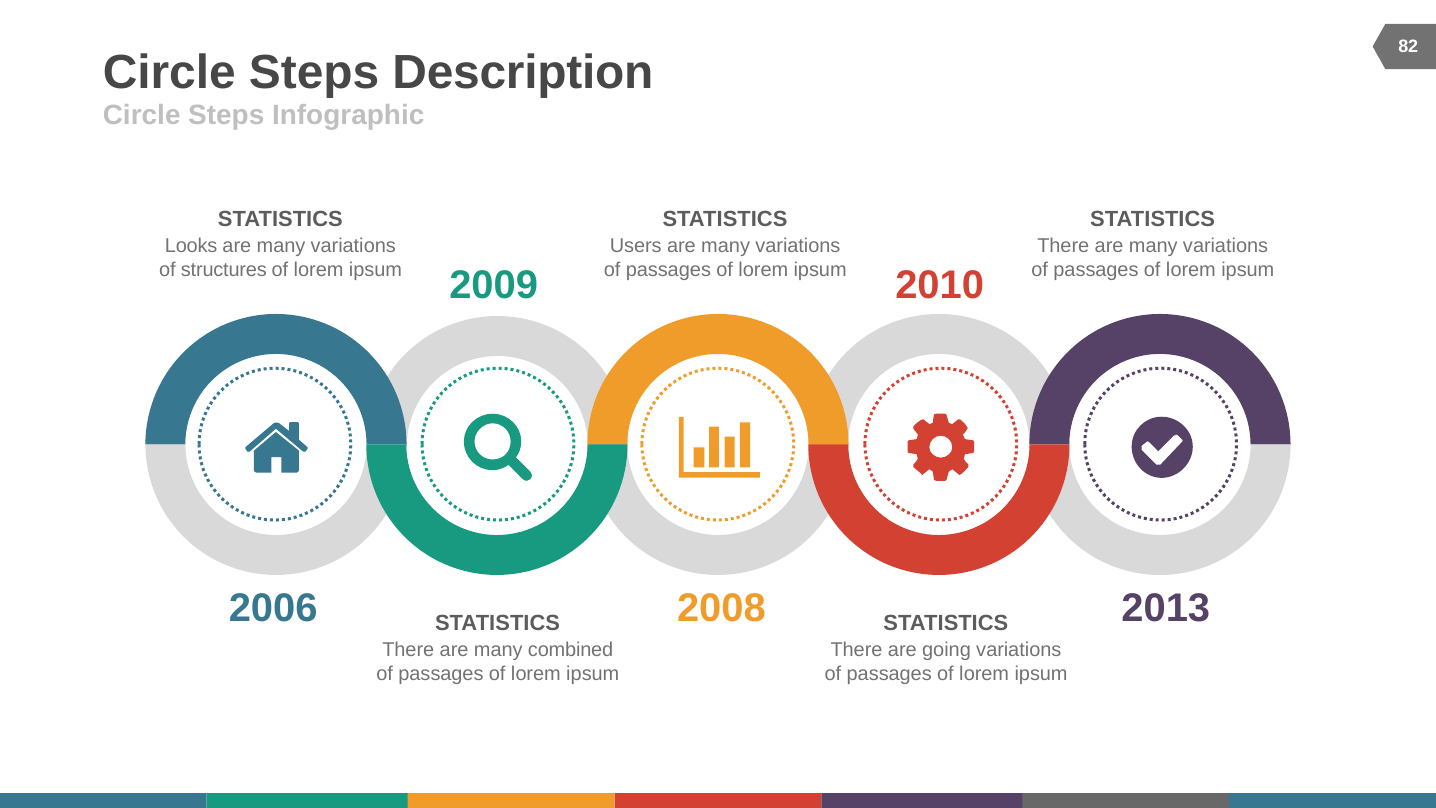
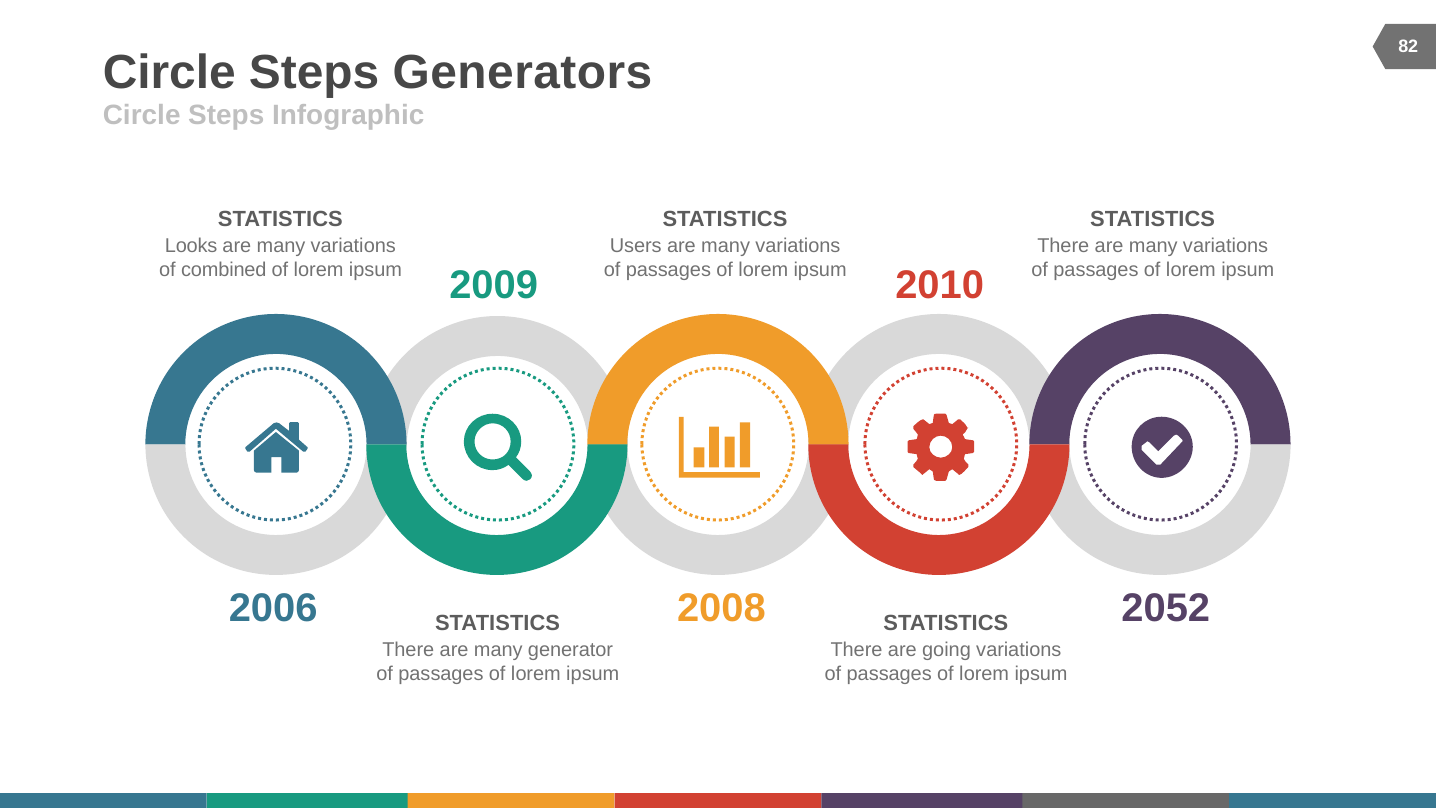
Description: Description -> Generators (522, 73)
structures: structures -> combined (224, 270)
2013: 2013 -> 2052 (1166, 608)
combined: combined -> generator (571, 649)
